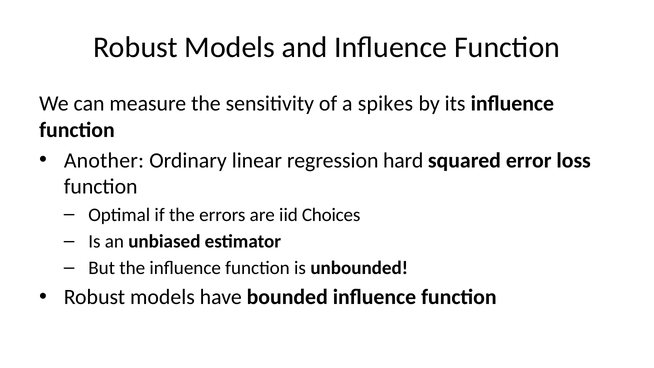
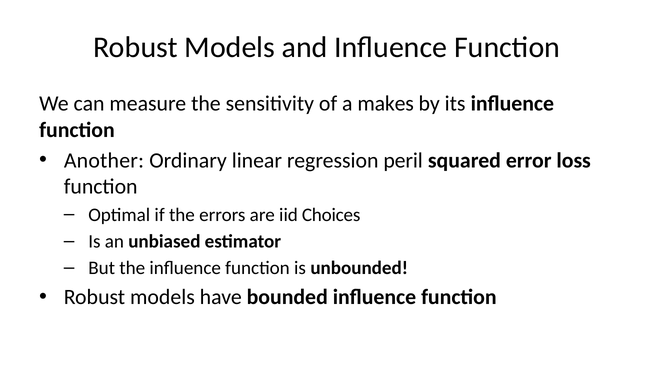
spikes: spikes -> makes (386, 104)
hard: hard -> peril (403, 160)
